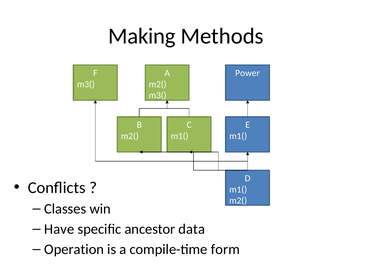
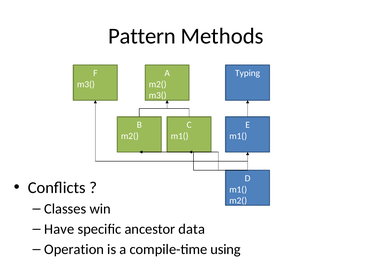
Making: Making -> Pattern (142, 36)
Power: Power -> Typing (248, 73)
form: form -> using (226, 249)
